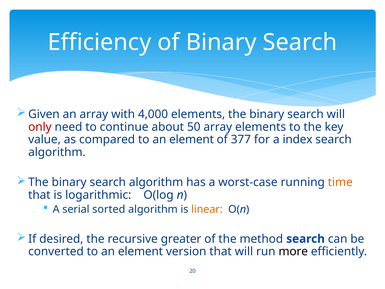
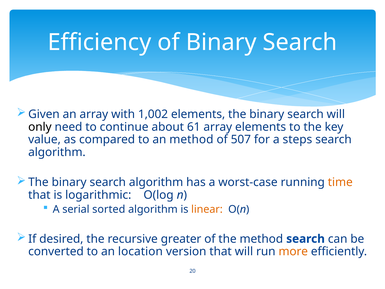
4,000: 4,000 -> 1,002 (153, 114)
only colour: red -> black (40, 127)
50: 50 -> 61 (194, 127)
compared to an element: element -> method (191, 139)
377: 377 -> 507 (241, 139)
index: index -> steps (297, 139)
converted to an element: element -> location (140, 251)
more colour: black -> orange (293, 251)
